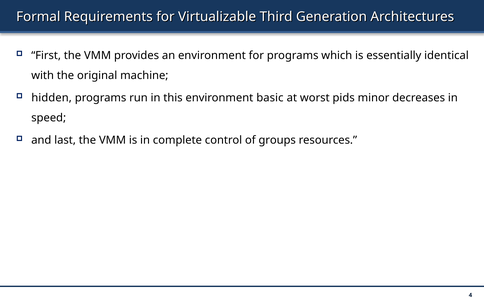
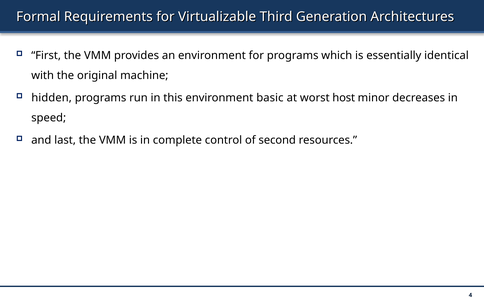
pids: pids -> host (344, 98)
groups: groups -> second (277, 140)
